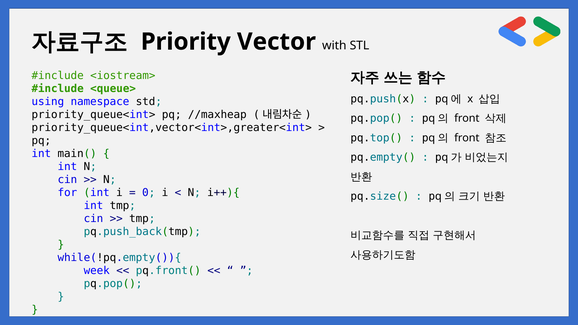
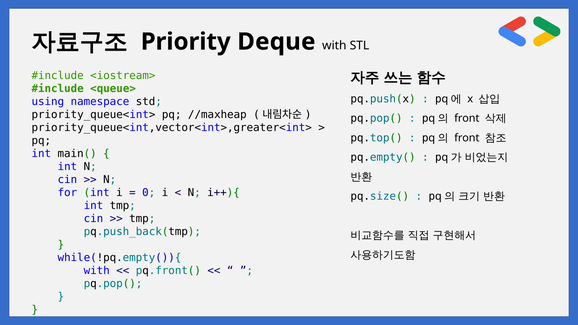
Vector: Vector -> Deque (276, 42)
week: week -> with (97, 271)
